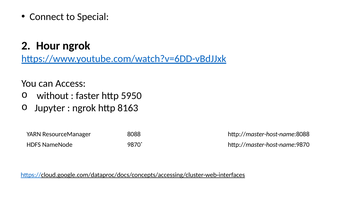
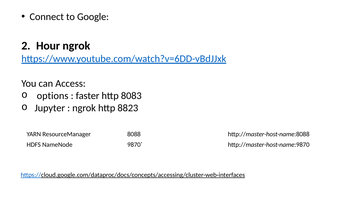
Special: Special -> Google (93, 17)
without: without -> options (53, 96)
5950: 5950 -> 8083 (131, 96)
8163: 8163 -> 8823 (128, 108)
